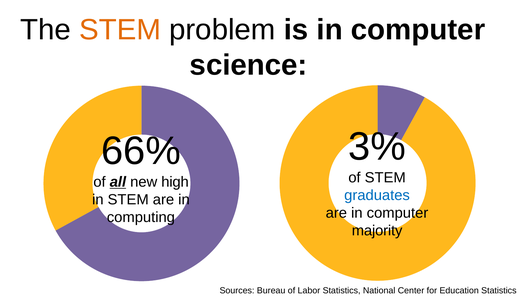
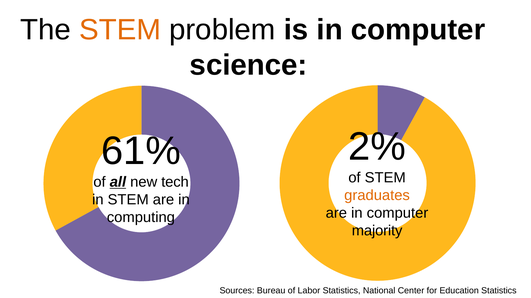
3%: 3% -> 2% (377, 147)
66%: 66% -> 61% (141, 151)
high: high -> tech (175, 182)
graduates colour: blue -> orange (377, 196)
